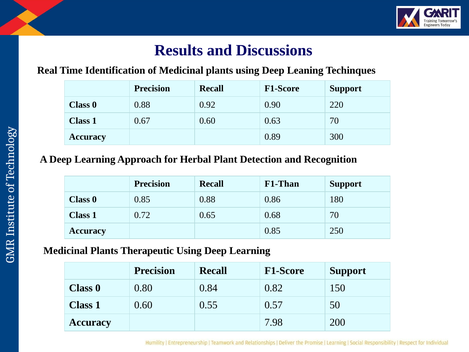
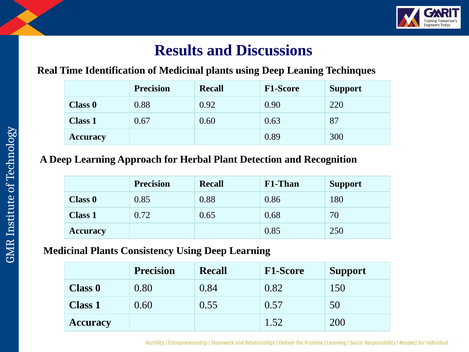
0.63 70: 70 -> 87 (334, 121)
Therapeutic: Therapeutic -> Consistency (147, 251)
7.98: 7.98 -> 1.52 (274, 322)
